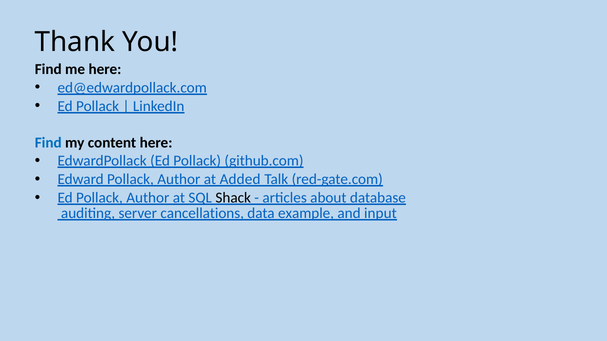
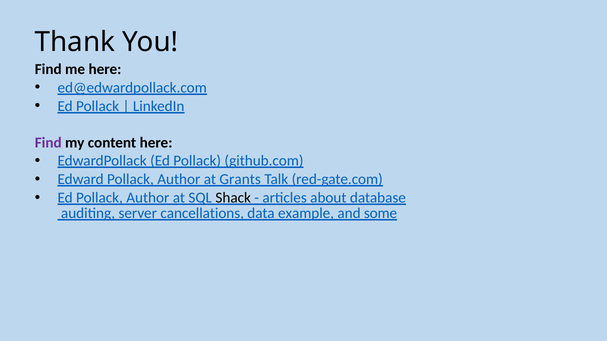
Find colour: blue -> purple (48, 143)
Added: Added -> Grants (240, 180)
input: input -> some (381, 213)
